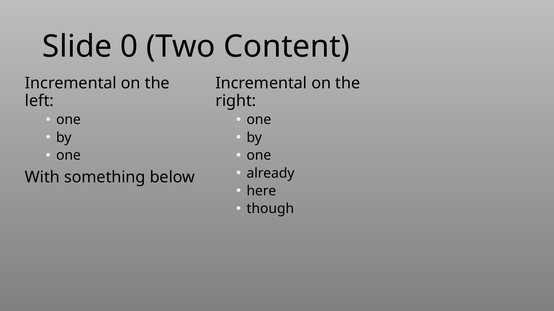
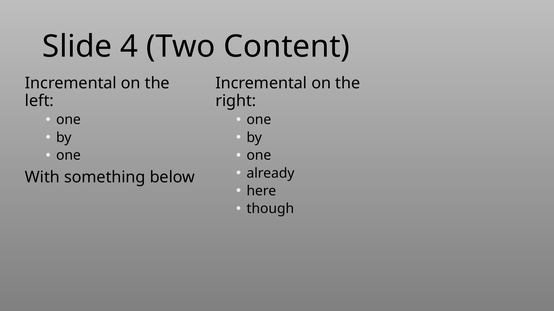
0: 0 -> 4 (129, 47)
